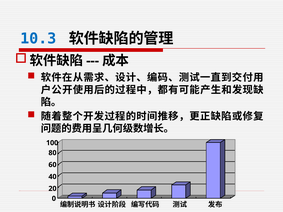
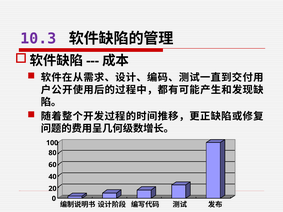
10.3 colour: blue -> purple (38, 39)
